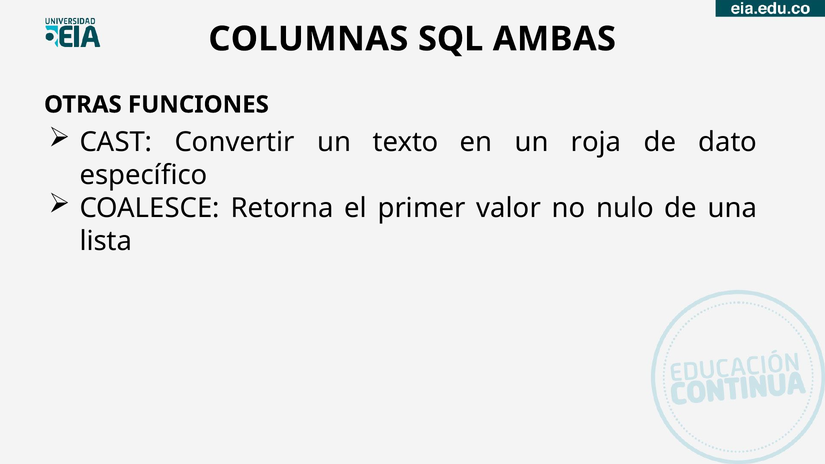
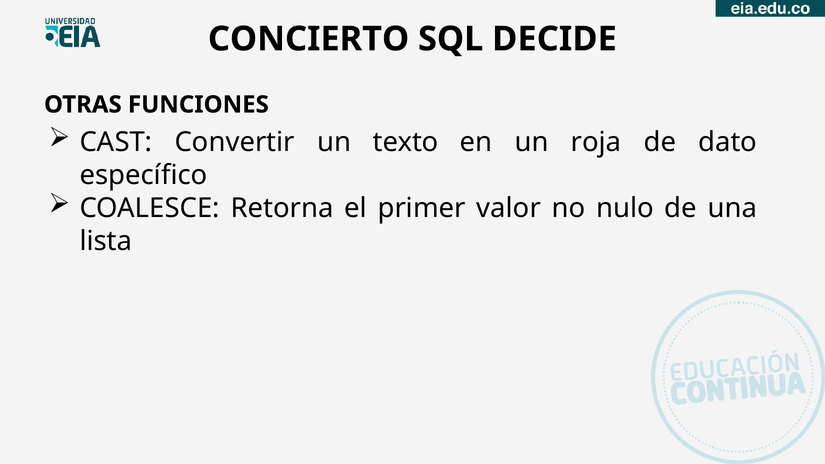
COLUMNAS: COLUMNAS -> CONCIERTO (309, 39)
AMBAS: AMBAS -> DECIDE (555, 39)
